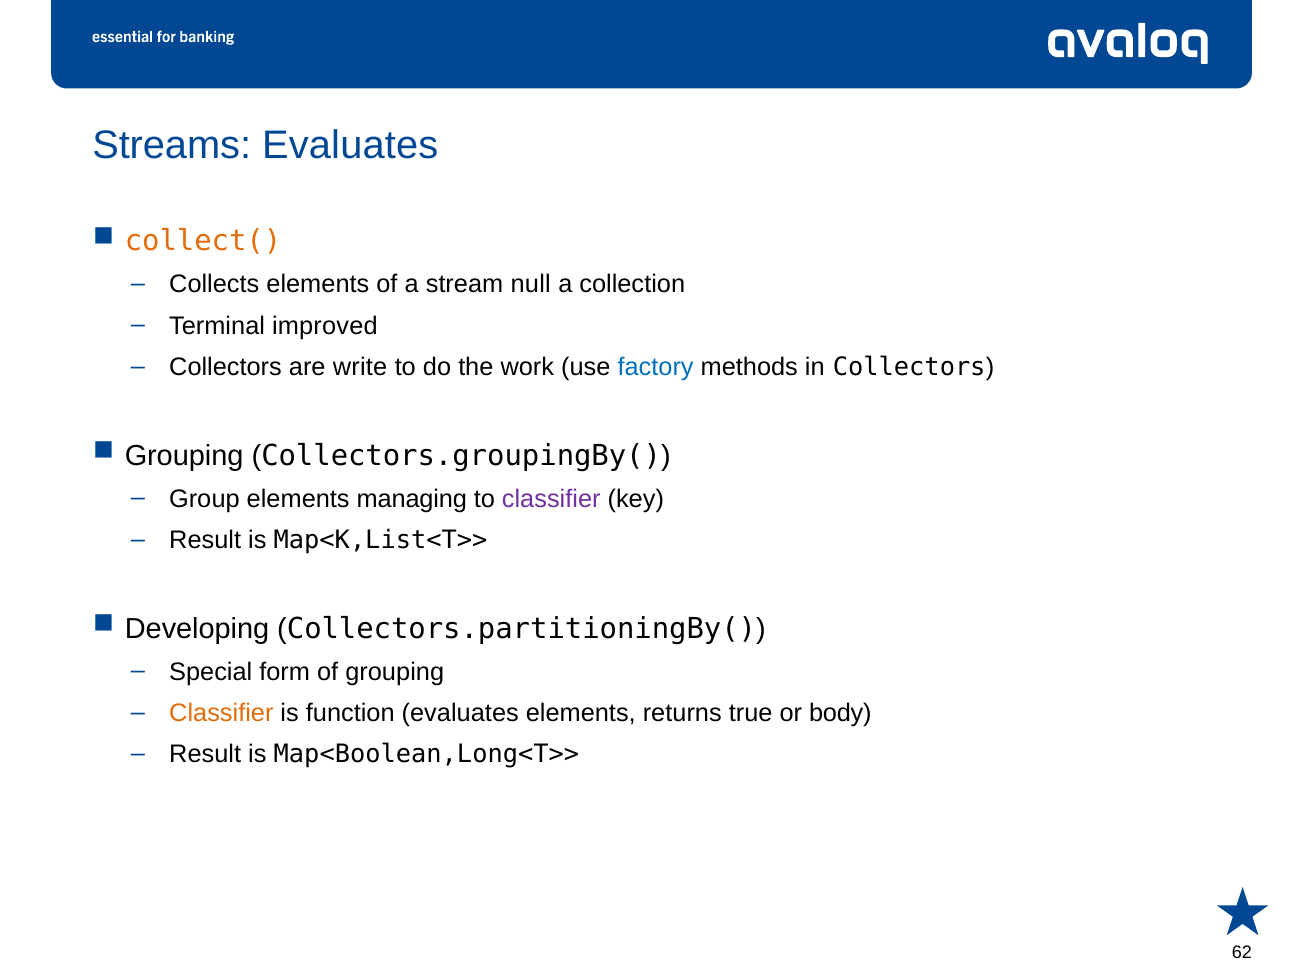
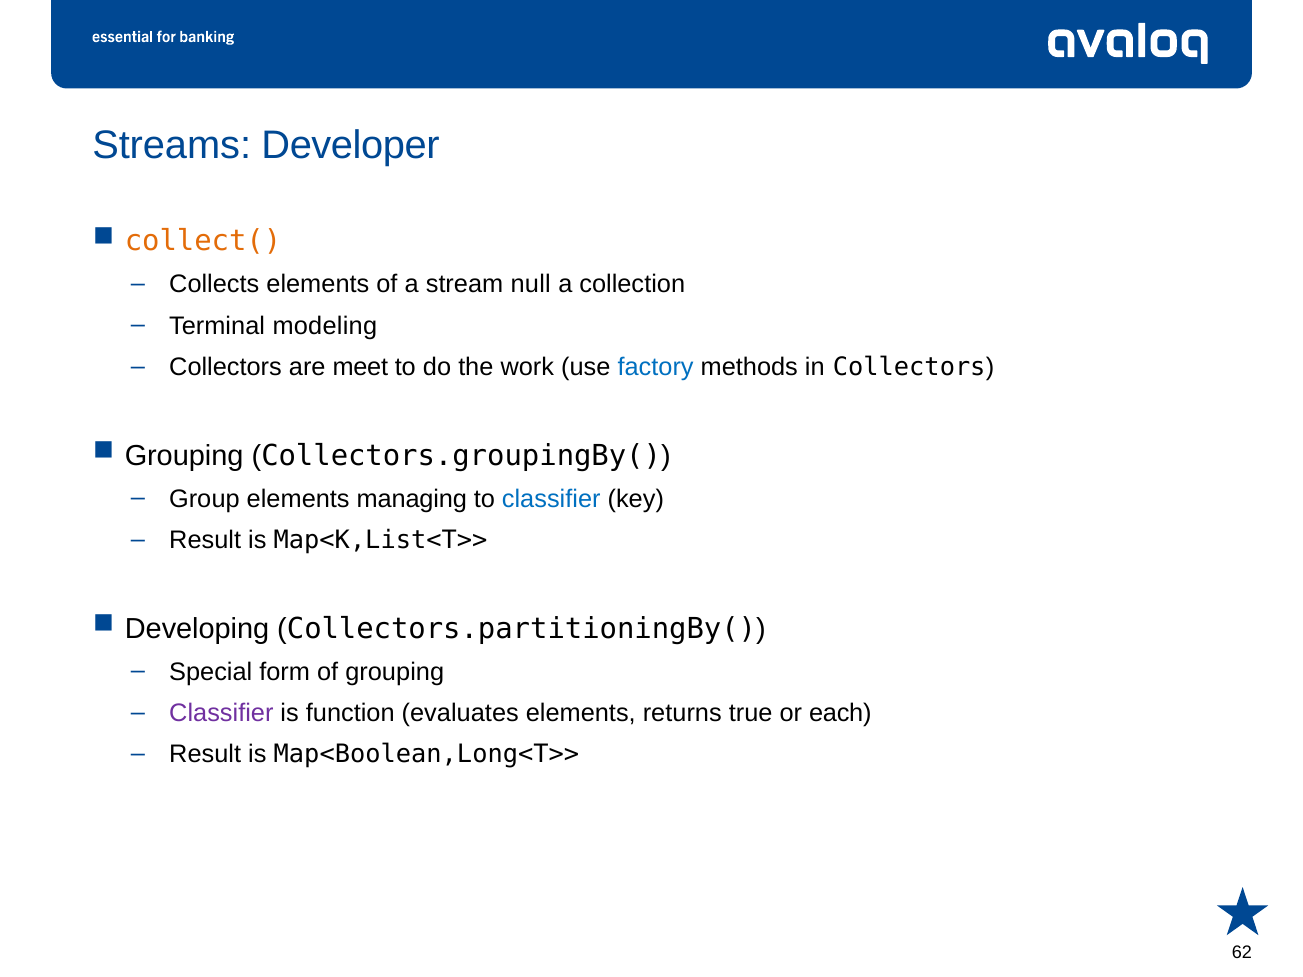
Streams Evaluates: Evaluates -> Developer (351, 146)
improved: improved -> modeling (325, 326)
write: write -> meet (360, 367)
classifier colour: purple -> blue (551, 499)
Classifier colour: orange -> purple (221, 713)
body: body -> each (840, 713)
